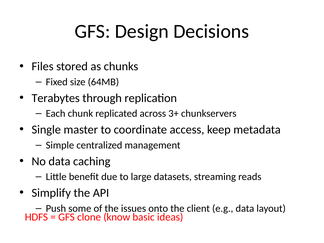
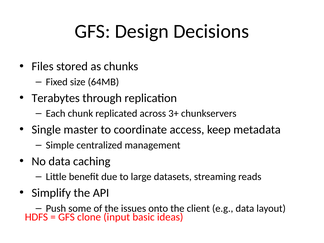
know: know -> input (117, 217)
